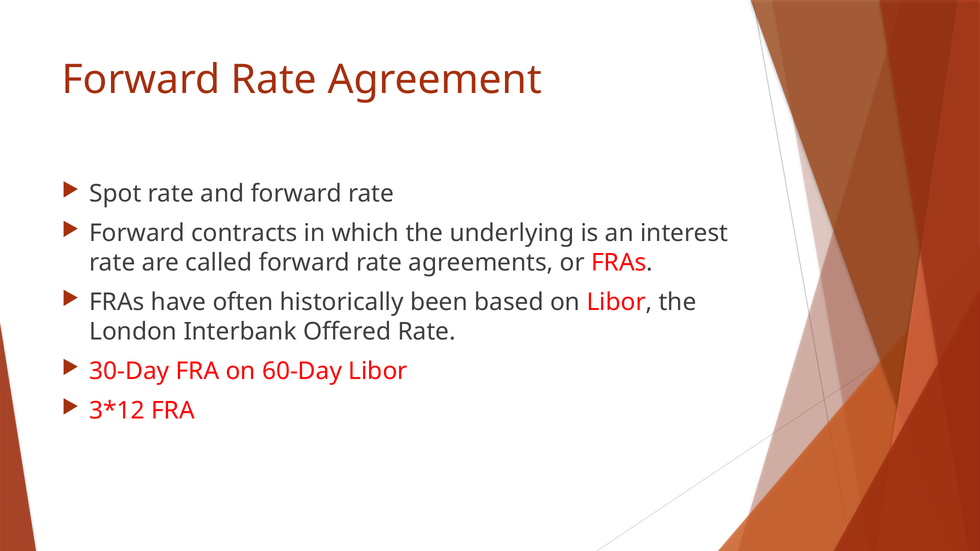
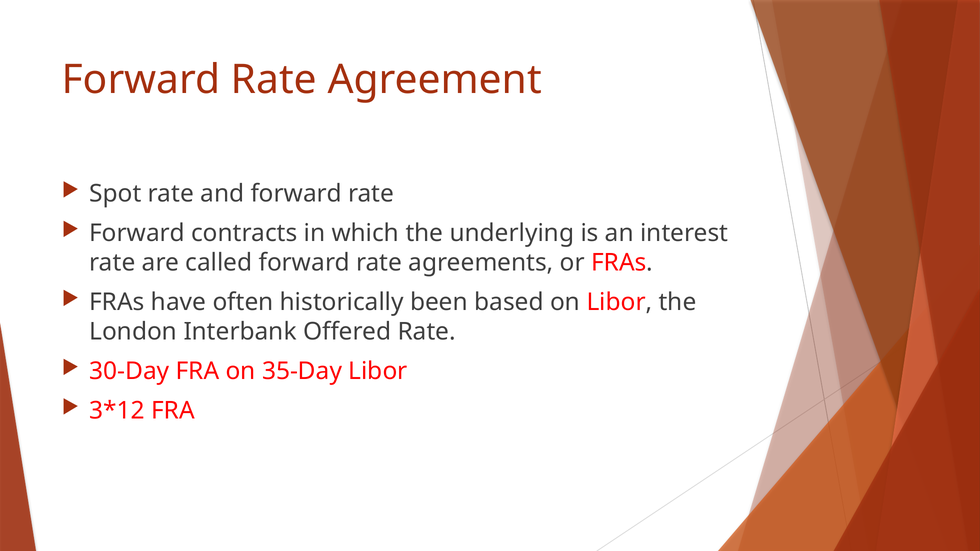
60-Day: 60-Day -> 35-Day (302, 371)
